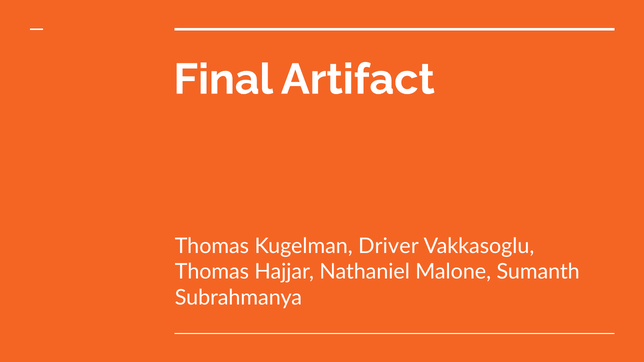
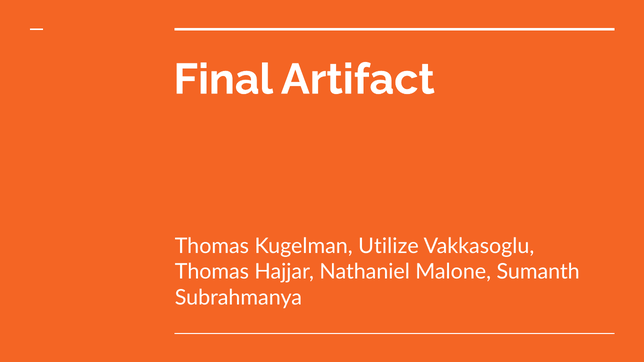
Driver: Driver -> Utilize (388, 246)
